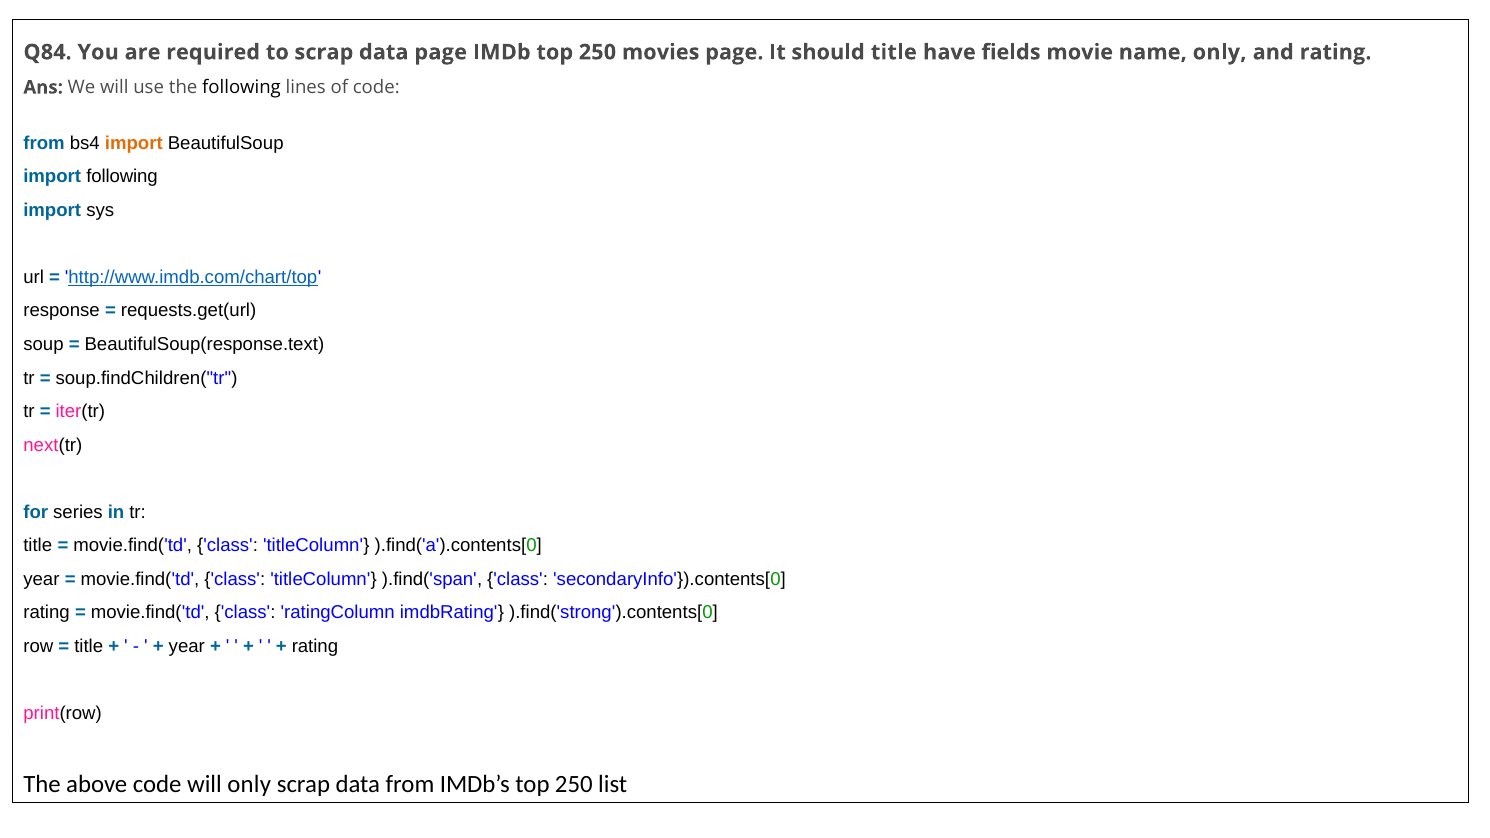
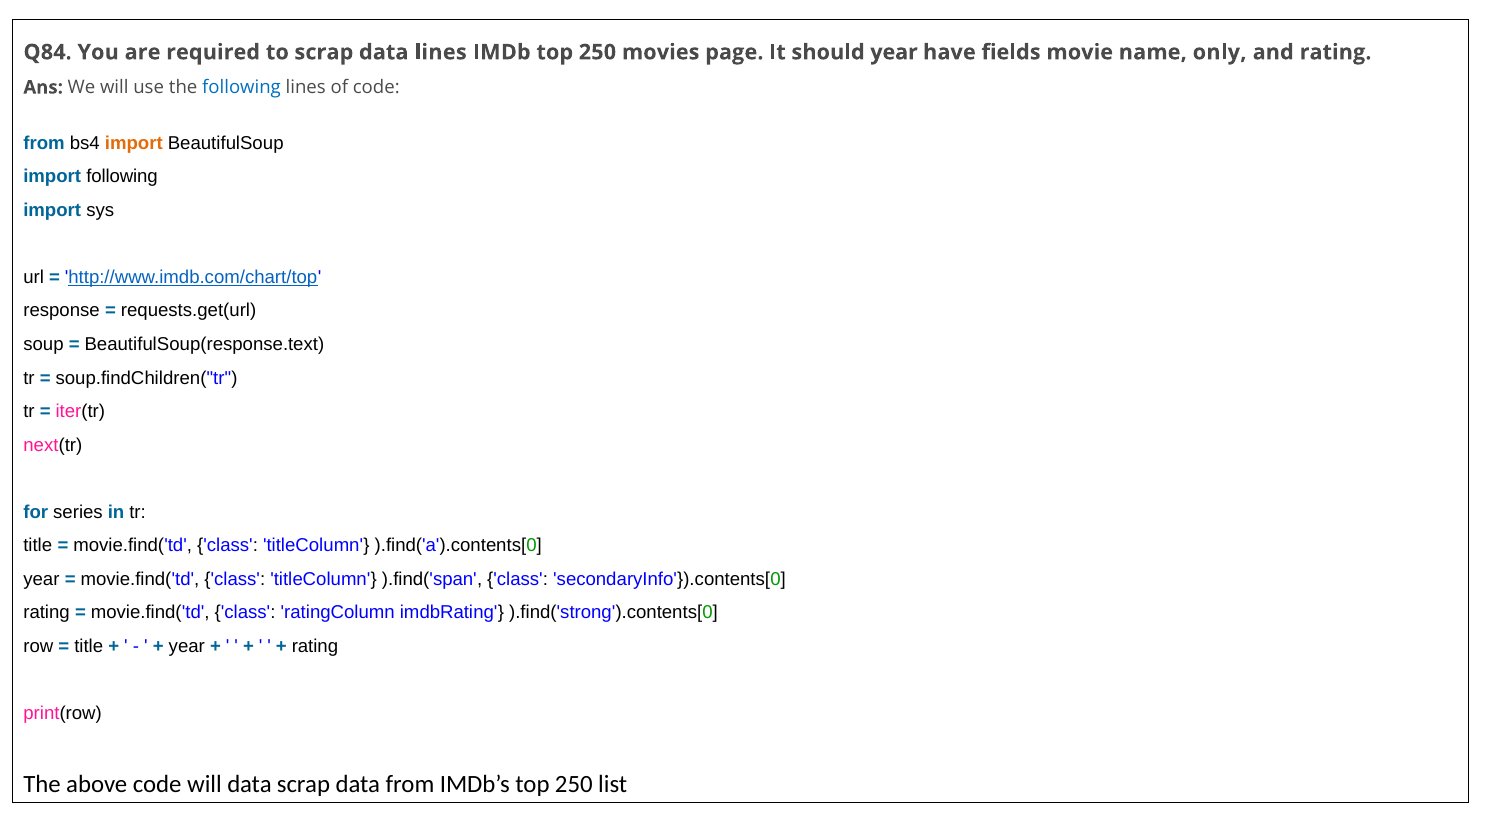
data page: page -> lines (441, 52)
should title: title -> year (894, 52)
following colour: black -> blue (241, 87)
will only: only -> data (249, 784)
